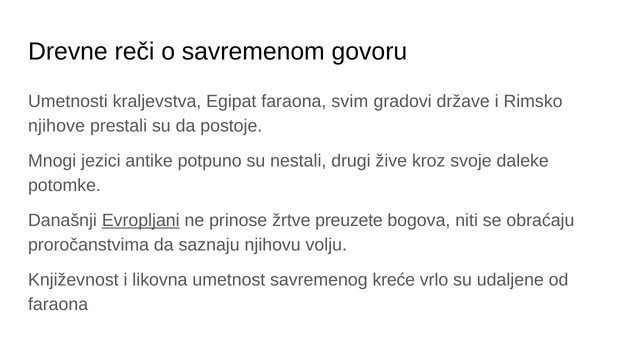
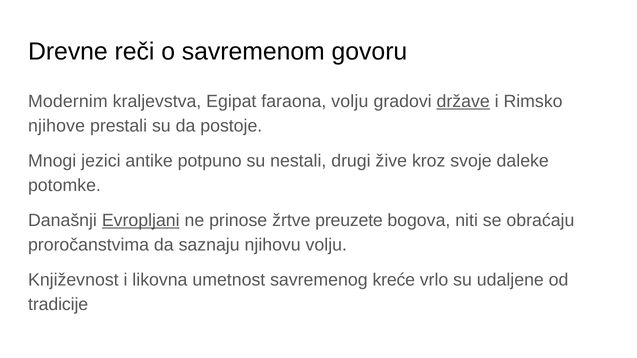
Umetnosti: Umetnosti -> Modernim (68, 102)
faraona svim: svim -> volju (350, 102)
države underline: none -> present (463, 102)
faraona: faraona -> tradicije (58, 305)
